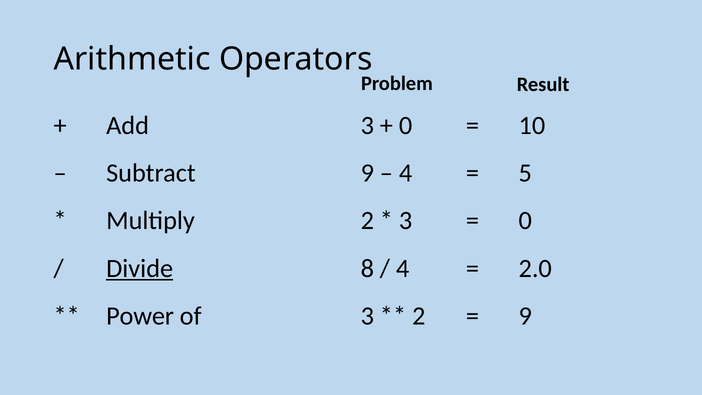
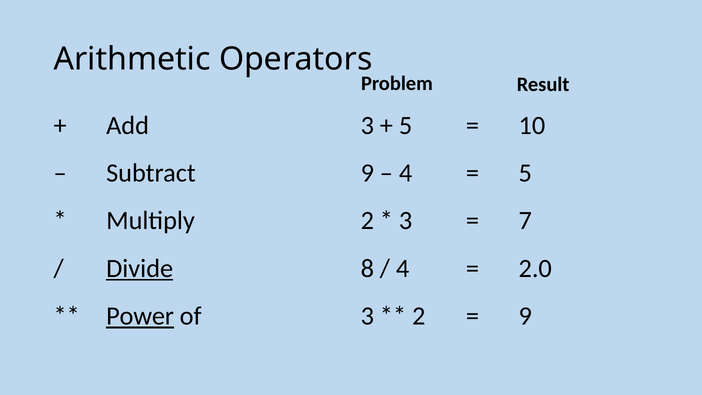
0: 0 -> 5 (406, 125)
0: 0 -> 7 (525, 221)
Power underline: none -> present (140, 316)
